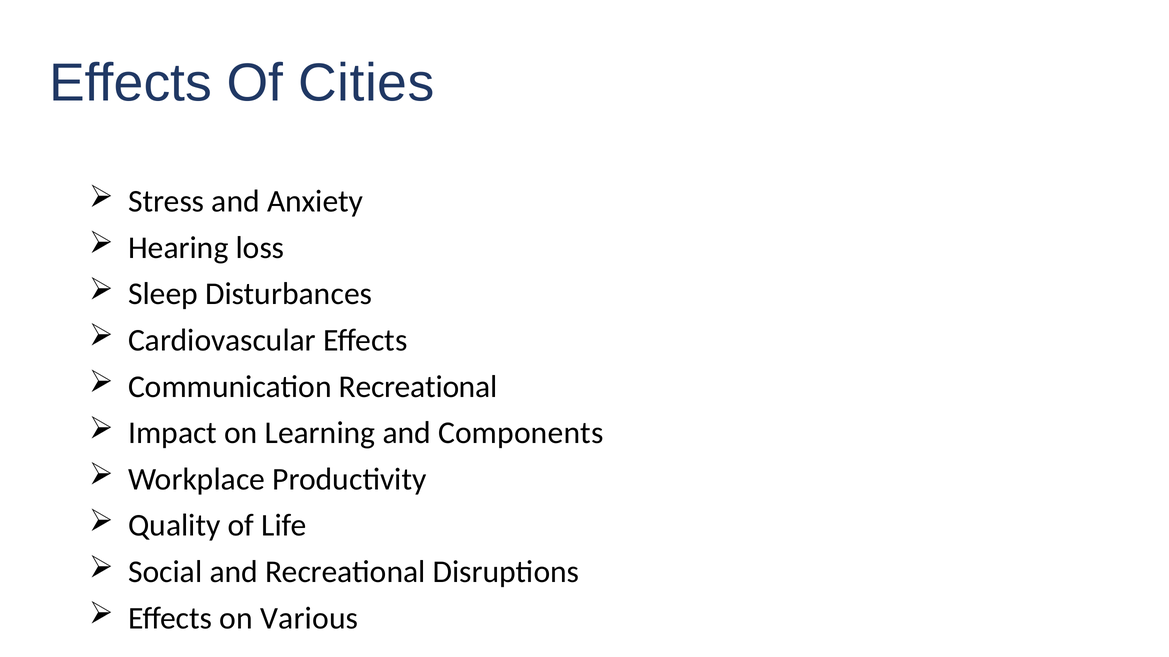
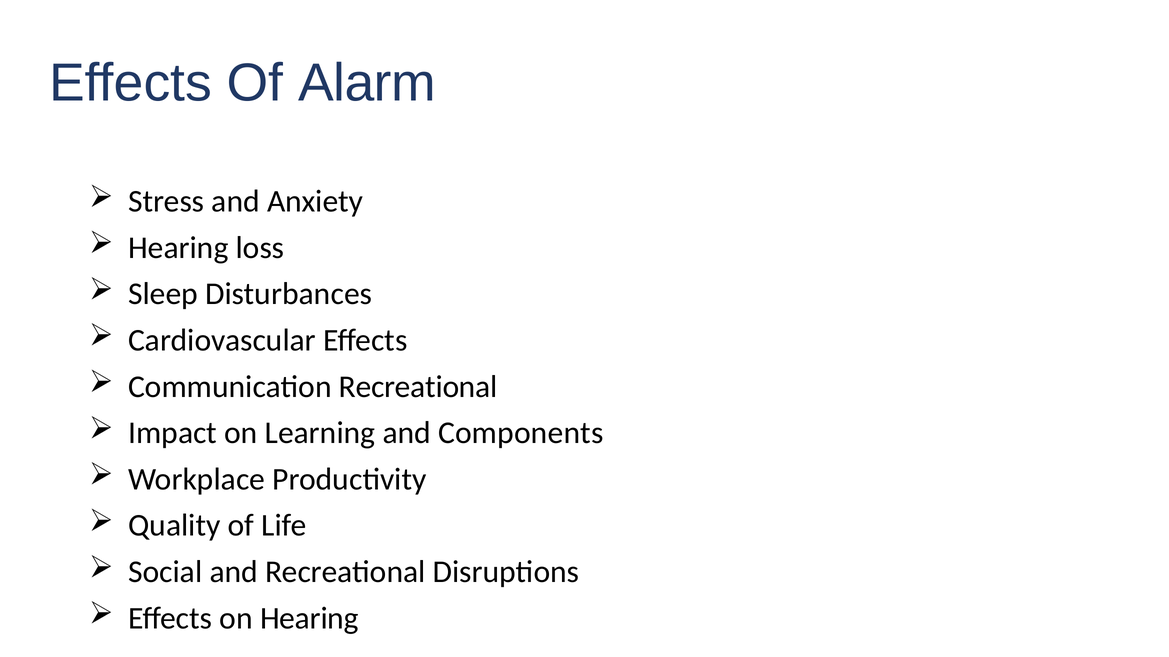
Cities: Cities -> Alarm (367, 83)
on Various: Various -> Hearing (309, 619)
